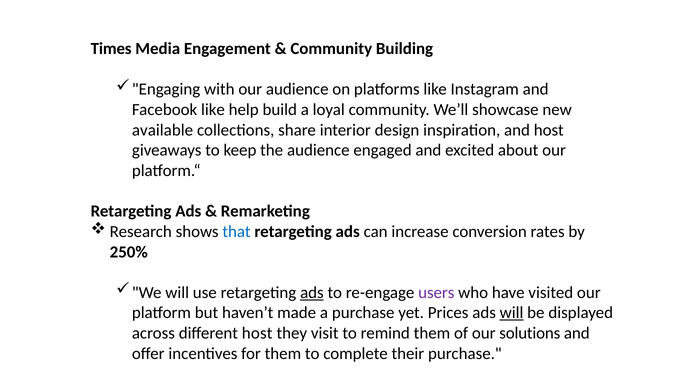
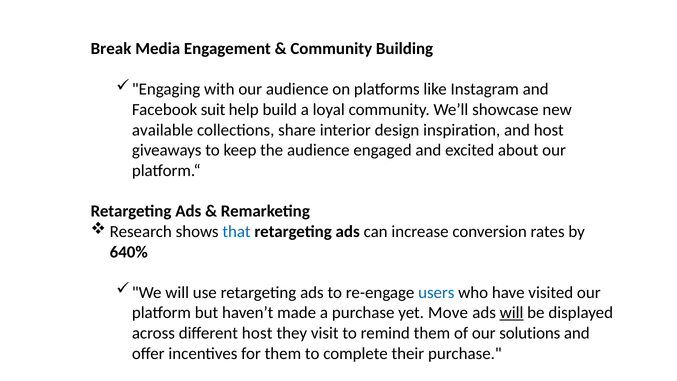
Times: Times -> Break (111, 49)
Facebook like: like -> suit (213, 110)
250%: 250% -> 640% (129, 252)
ads underline: present -> none (312, 292)
users colour: purple -> blue (436, 292)
Prices: Prices -> Move (448, 313)
